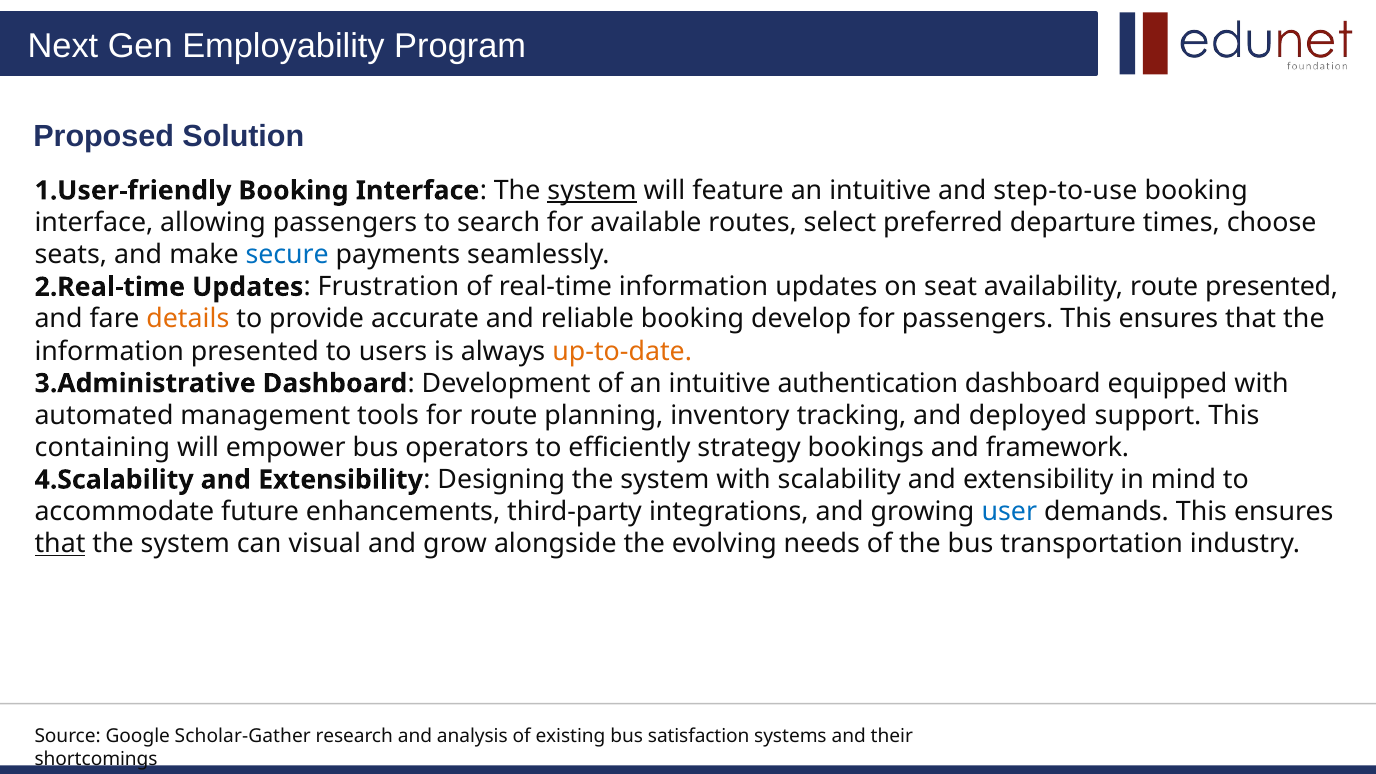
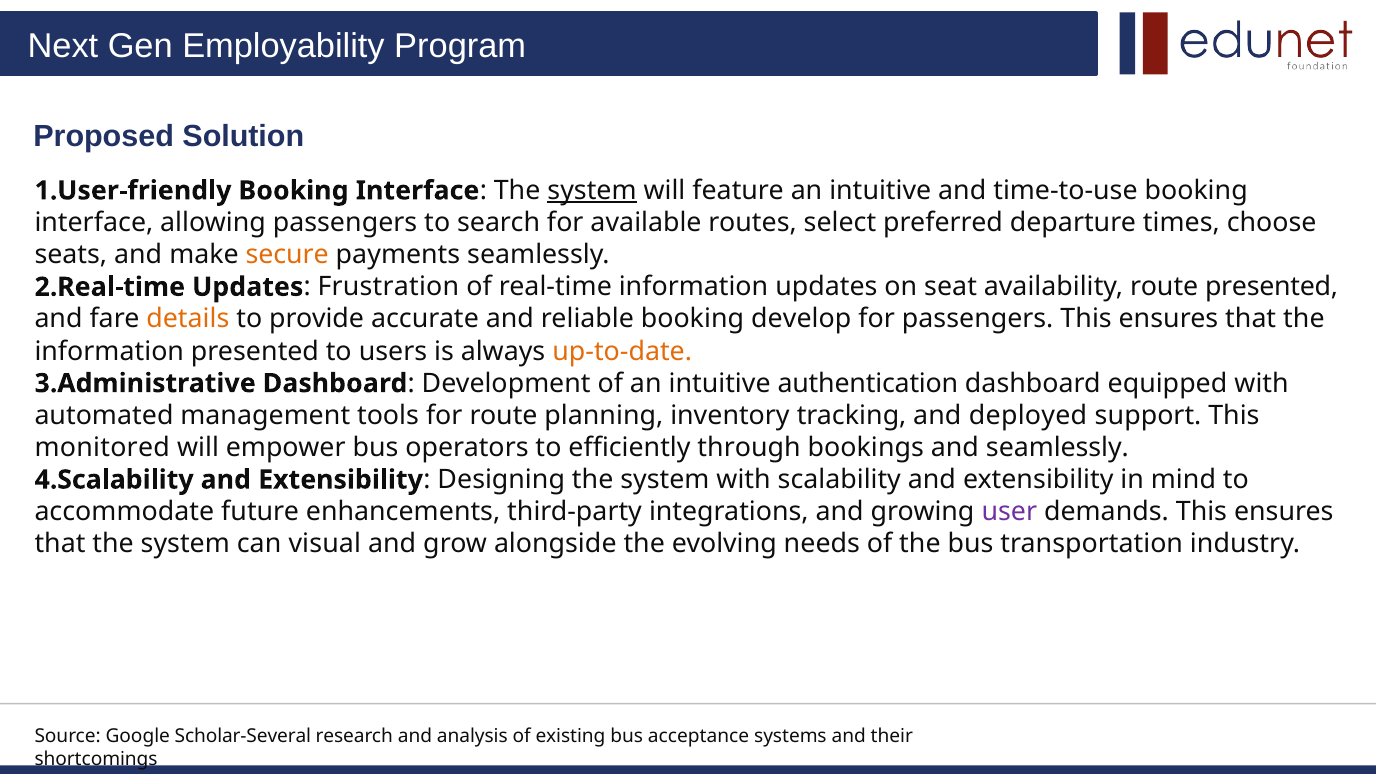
step-to-use: step-to-use -> time-to-use (1066, 191)
secure colour: blue -> orange (287, 255)
containing: containing -> monitored (102, 448)
strategy: strategy -> through (749, 448)
and framework: framework -> seamlessly (1057, 448)
user colour: blue -> purple (1009, 512)
that underline: present -> none (60, 544)
Scholar-Gather: Scholar-Gather -> Scholar-Several (243, 736)
satisfaction: satisfaction -> acceptance (699, 736)
